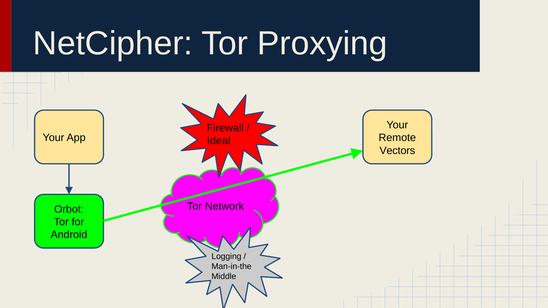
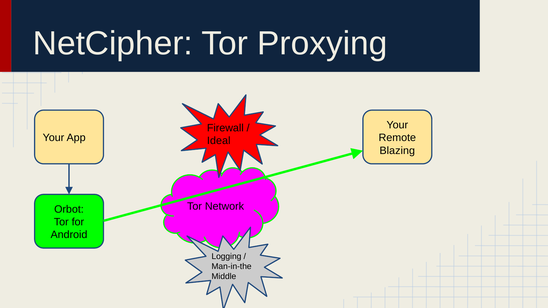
Vectors: Vectors -> Blazing (397, 151)
